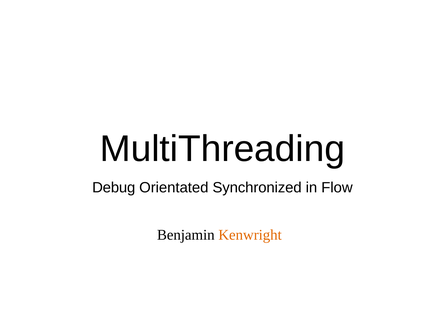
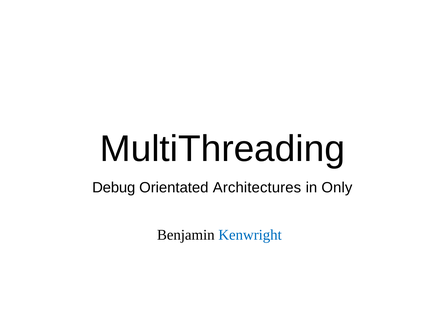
Synchronized: Synchronized -> Architectures (257, 187)
Flow: Flow -> Only (337, 187)
Kenwright colour: orange -> blue (250, 235)
